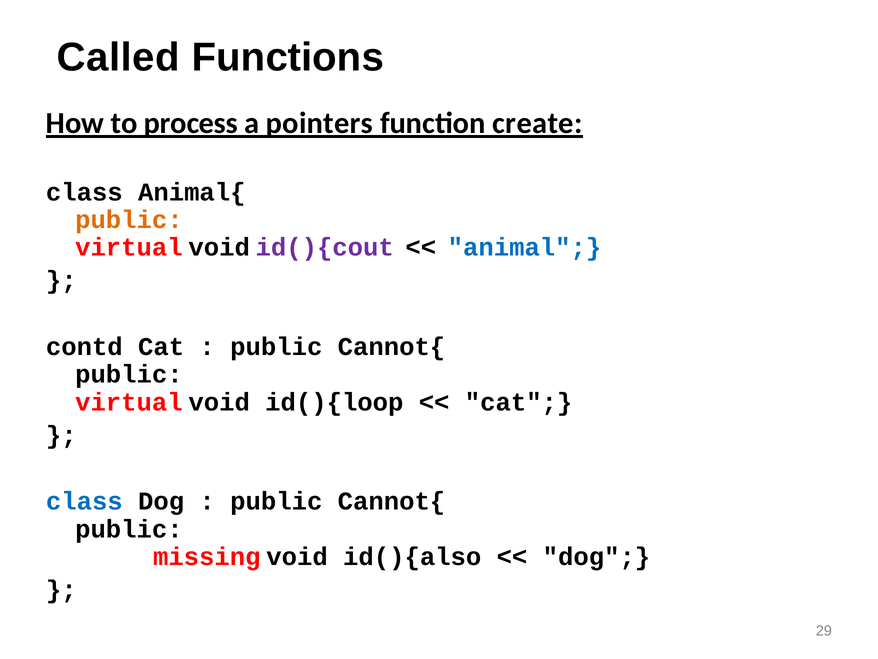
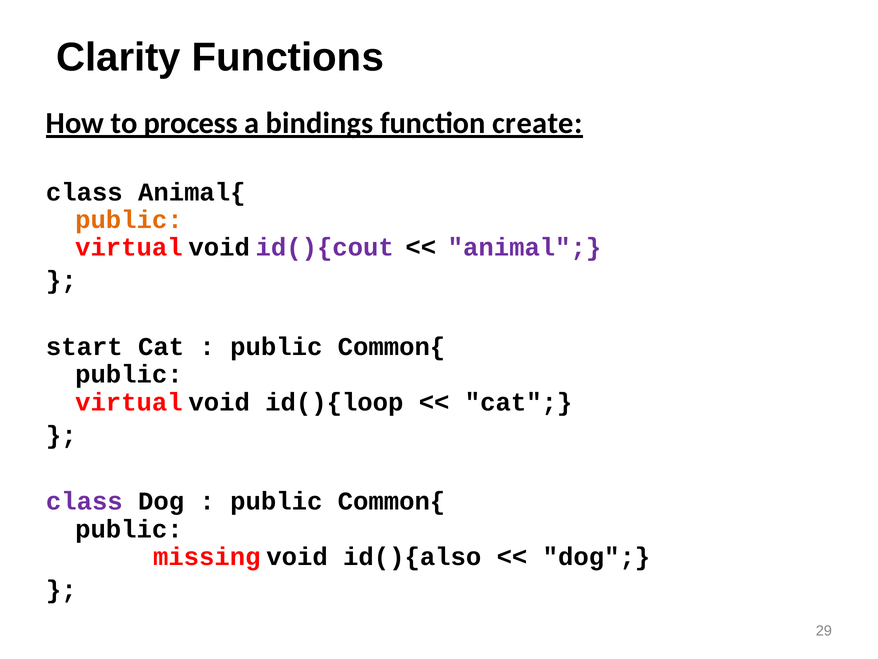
Called: Called -> Clarity (119, 58)
pointers: pointers -> bindings (319, 123)
animal colour: blue -> purple (525, 247)
contd: contd -> start (84, 346)
Cannot{: Cannot{ -> Common{ (391, 346)
class colour: blue -> purple (84, 501)
Cannot{: Cannot{ -> Common{ (391, 501)
